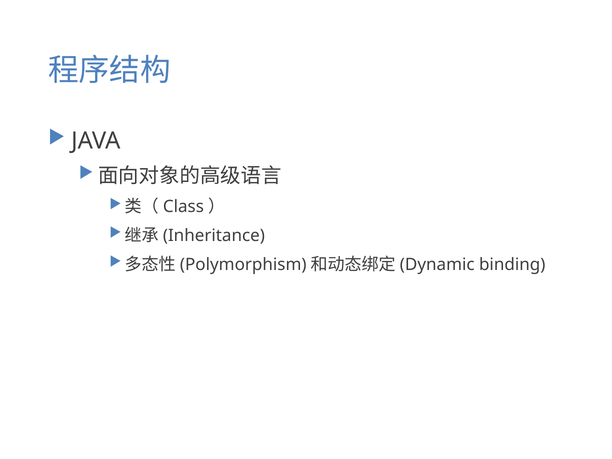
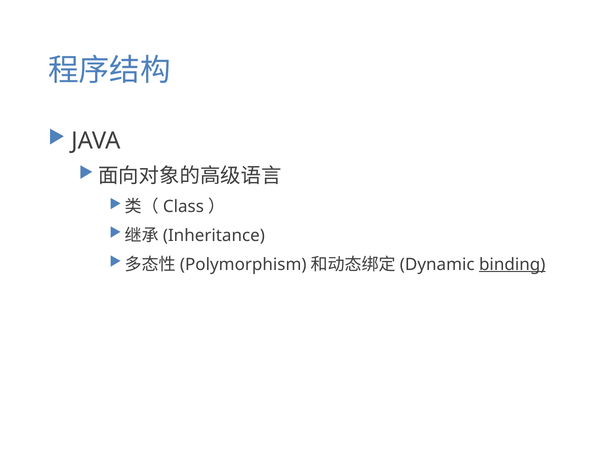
binding underline: none -> present (512, 264)
